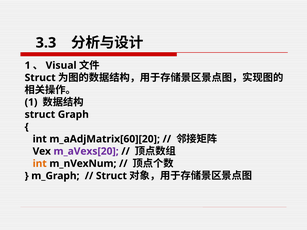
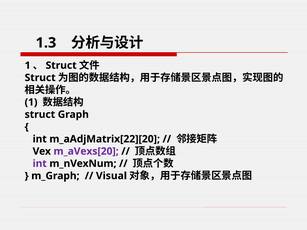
3.3: 3.3 -> 1.3 (46, 43)
Visual: Visual -> Struct (61, 65)
m_aAdjMatrix[60][20: m_aAdjMatrix[60][20 -> m_aAdjMatrix[22][20 (105, 139)
int colour: orange -> purple (40, 164)
Struct: Struct -> Visual (111, 176)
